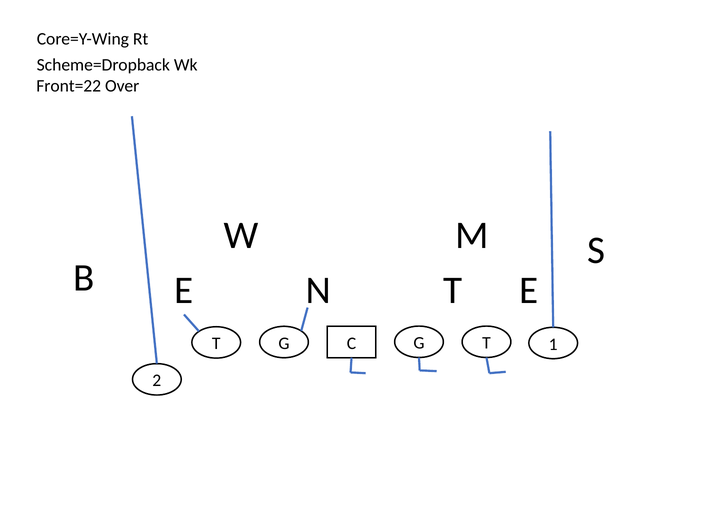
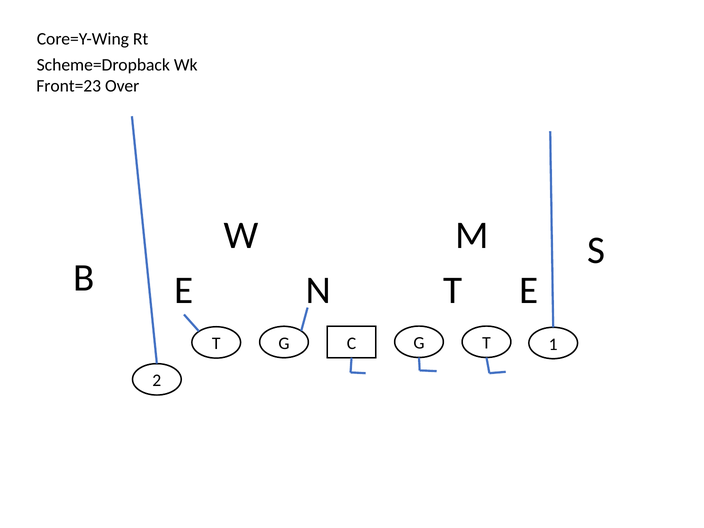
Front=22: Front=22 -> Front=23 (69, 86)
